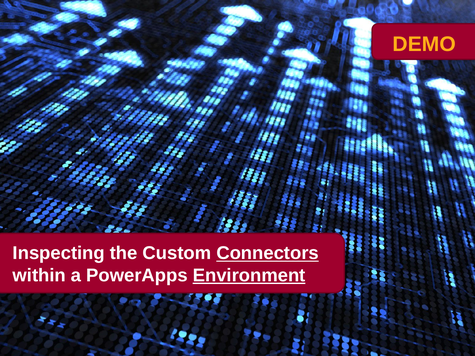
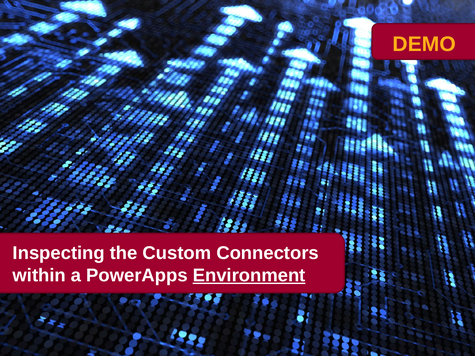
Connectors underline: present -> none (268, 253)
